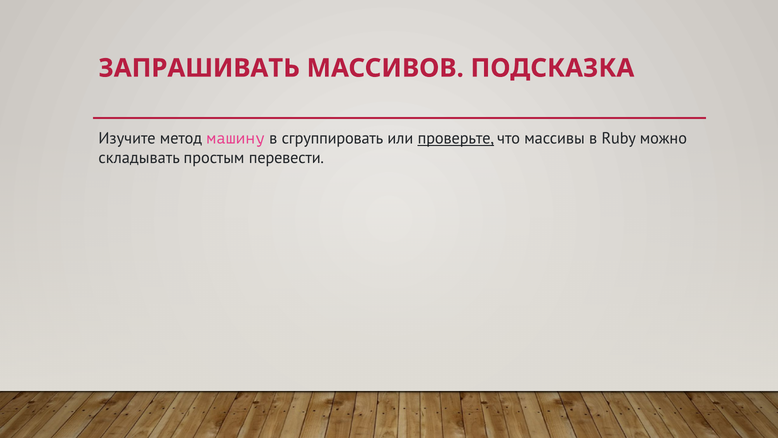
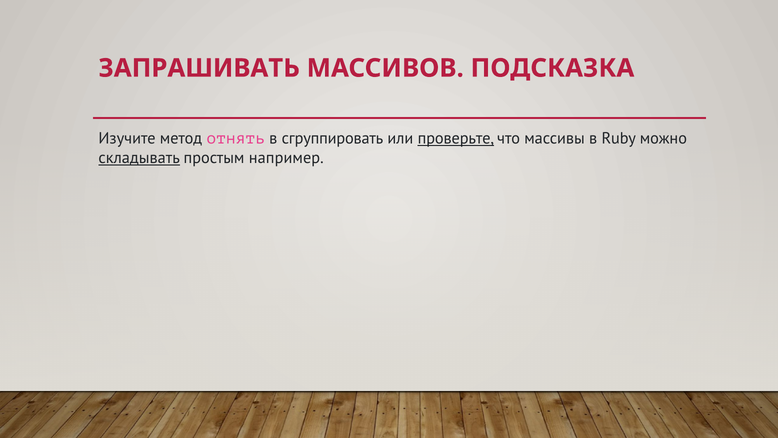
машину: машину -> отнять (236, 139)
складывать underline: none -> present (139, 158)
перевести: перевести -> например (286, 158)
